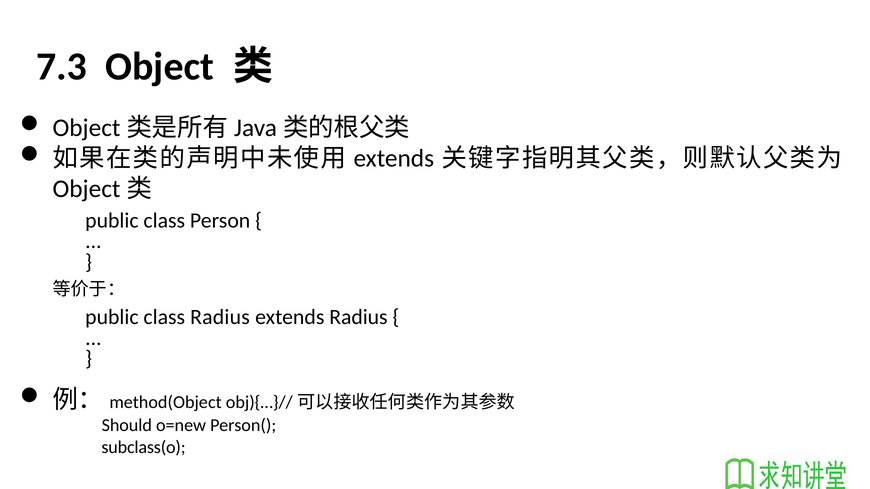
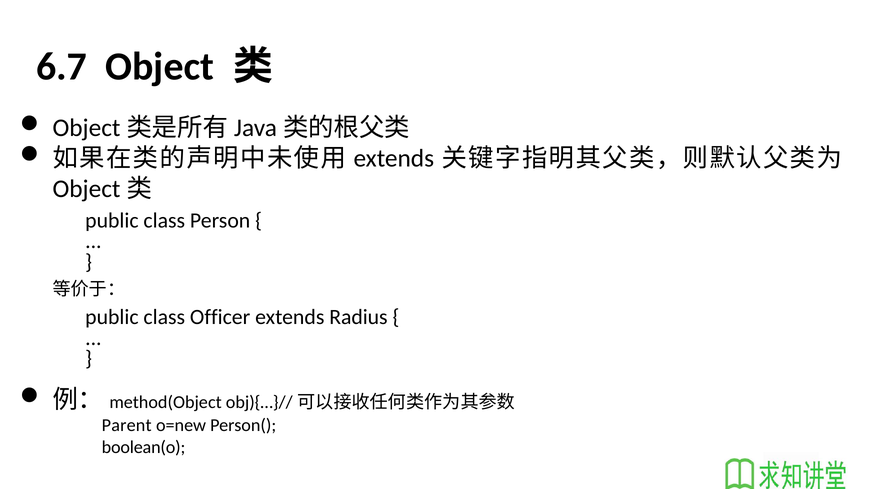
7.3: 7.3 -> 6.7 (62, 66)
class Radius: Radius -> Officer (220, 317)
Should: Should -> Parent (127, 426)
subclass(o: subclass(o -> boolean(o (144, 448)
